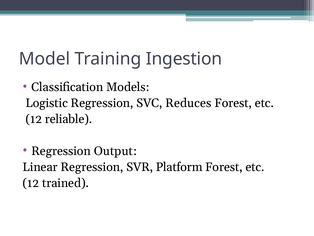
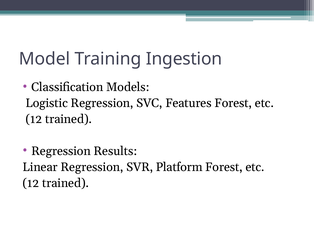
Reduces: Reduces -> Features (188, 103)
reliable: reliable -> trained (68, 119)
Output: Output -> Results (115, 151)
